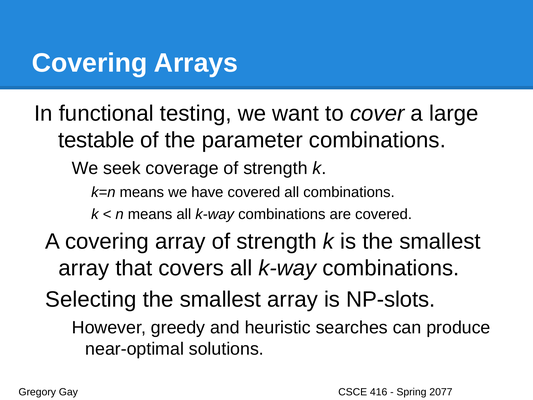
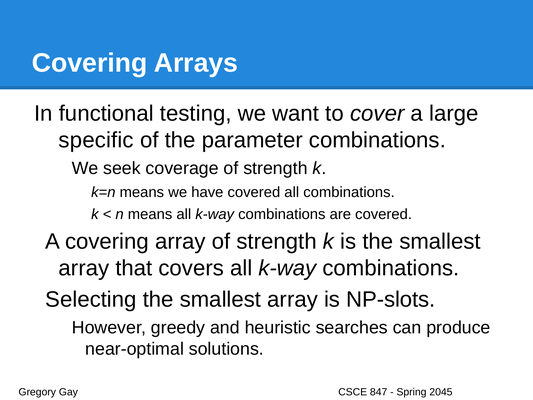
testable: testable -> specific (96, 140)
416: 416 -> 847 (379, 392)
2077: 2077 -> 2045 (441, 392)
